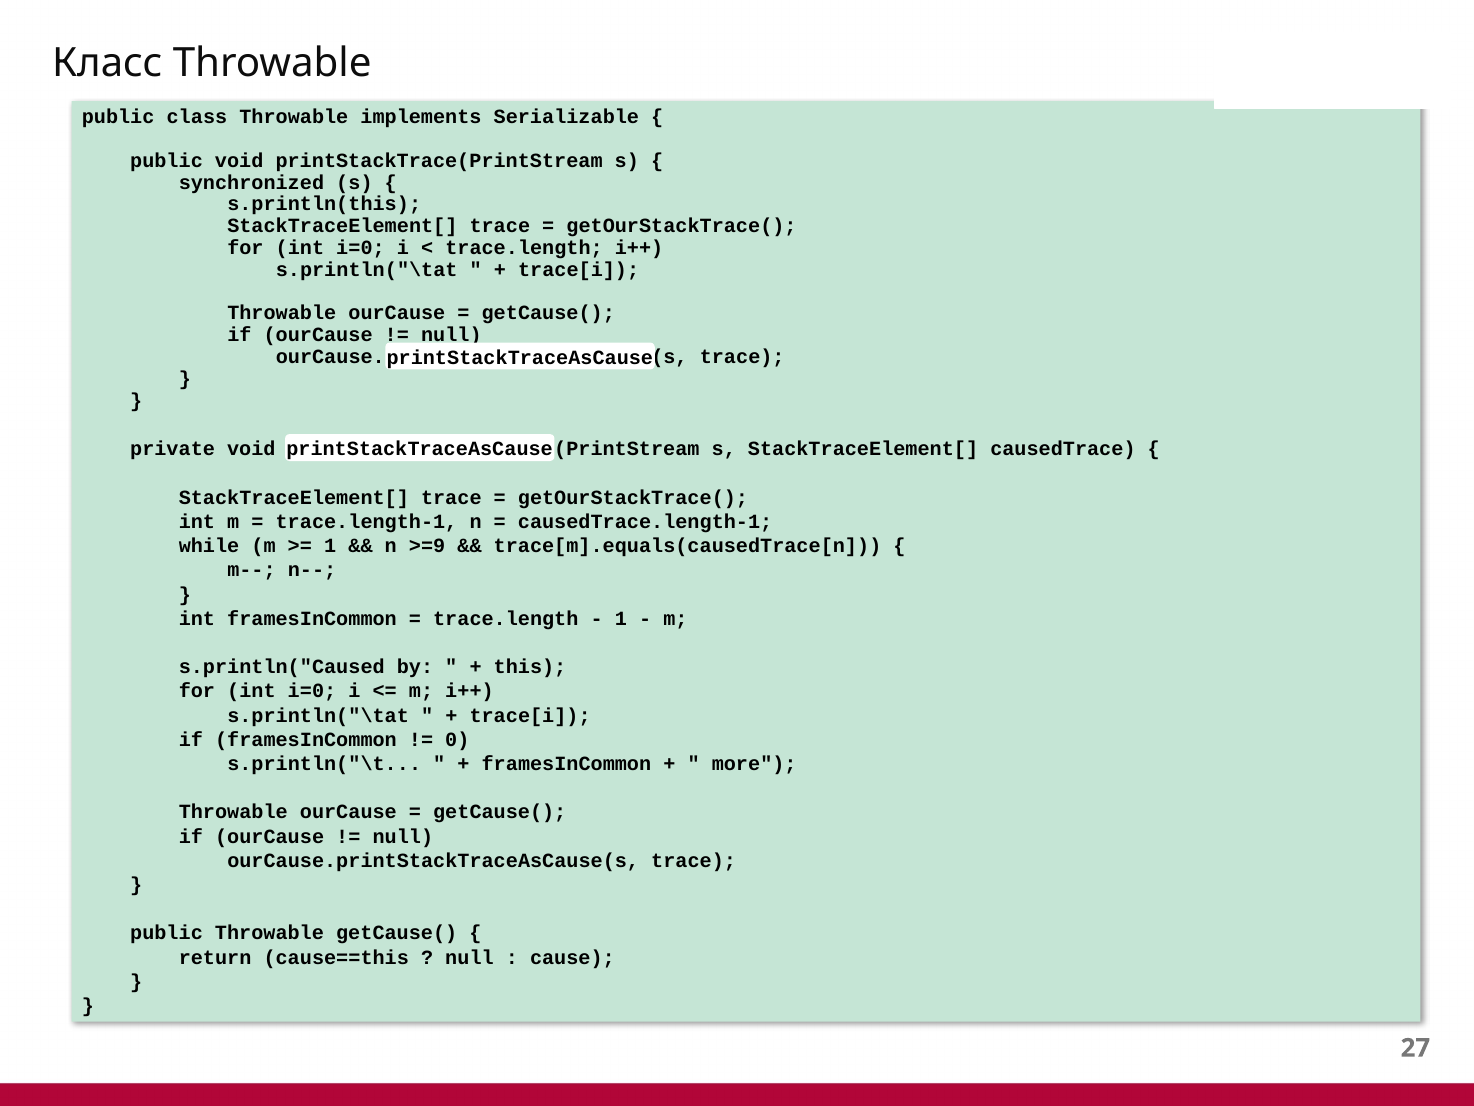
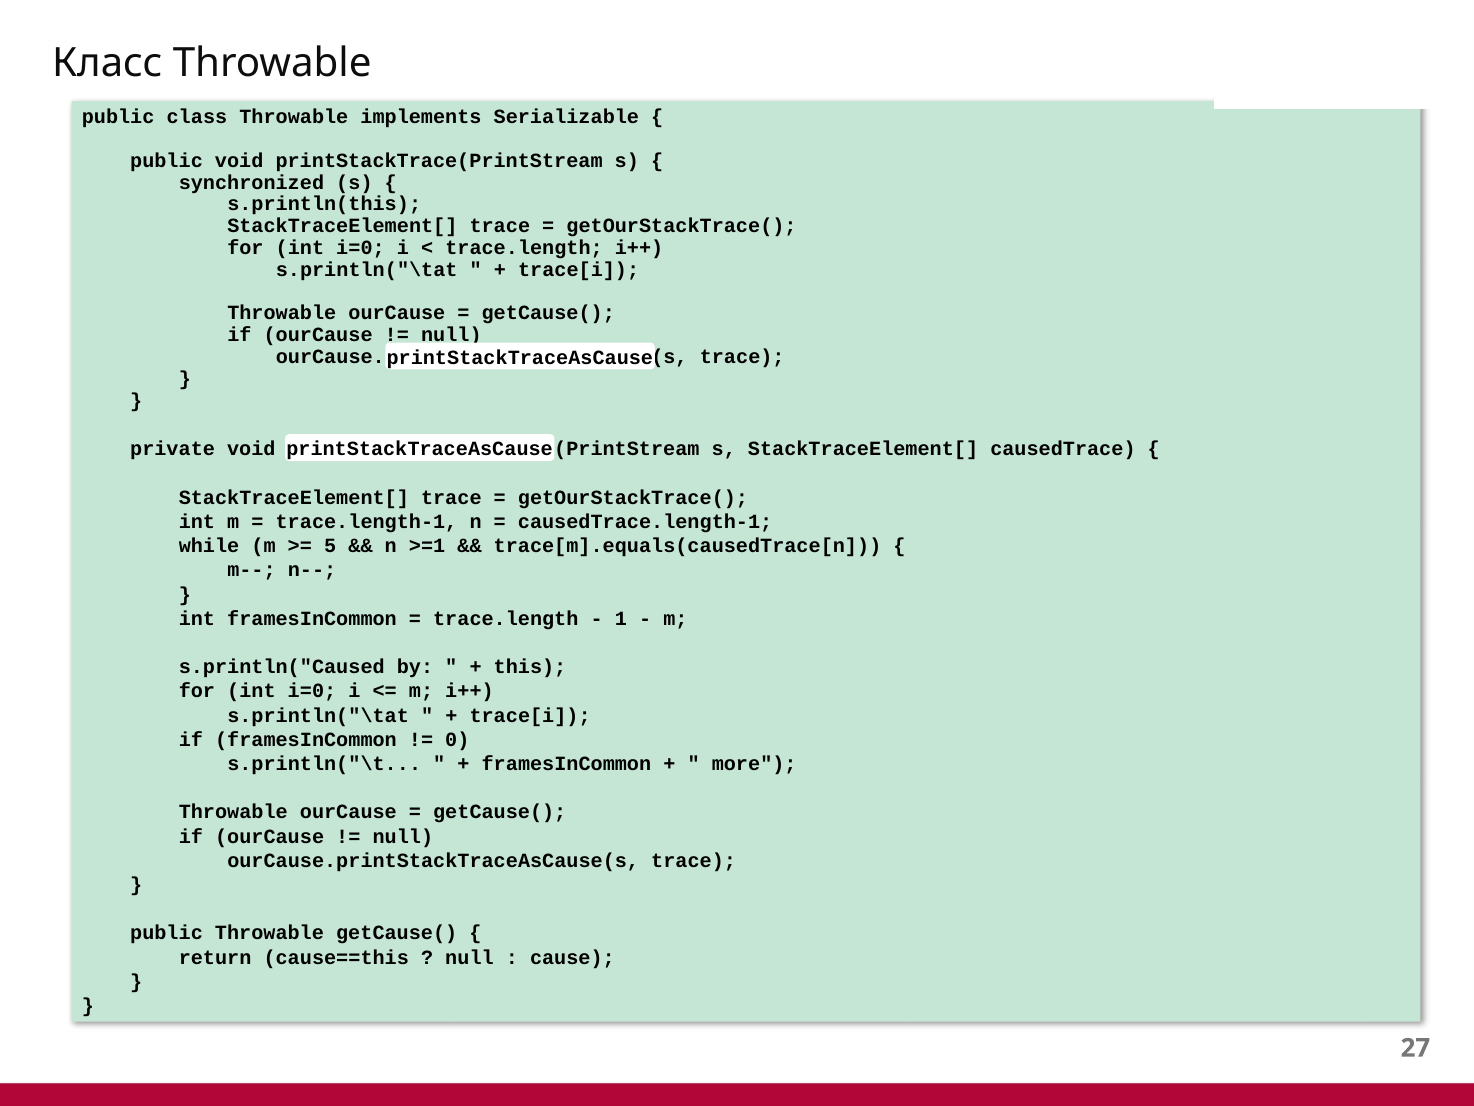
1: 1 -> 5 (330, 546)
>=9: >=9 -> >=1 (427, 546)
